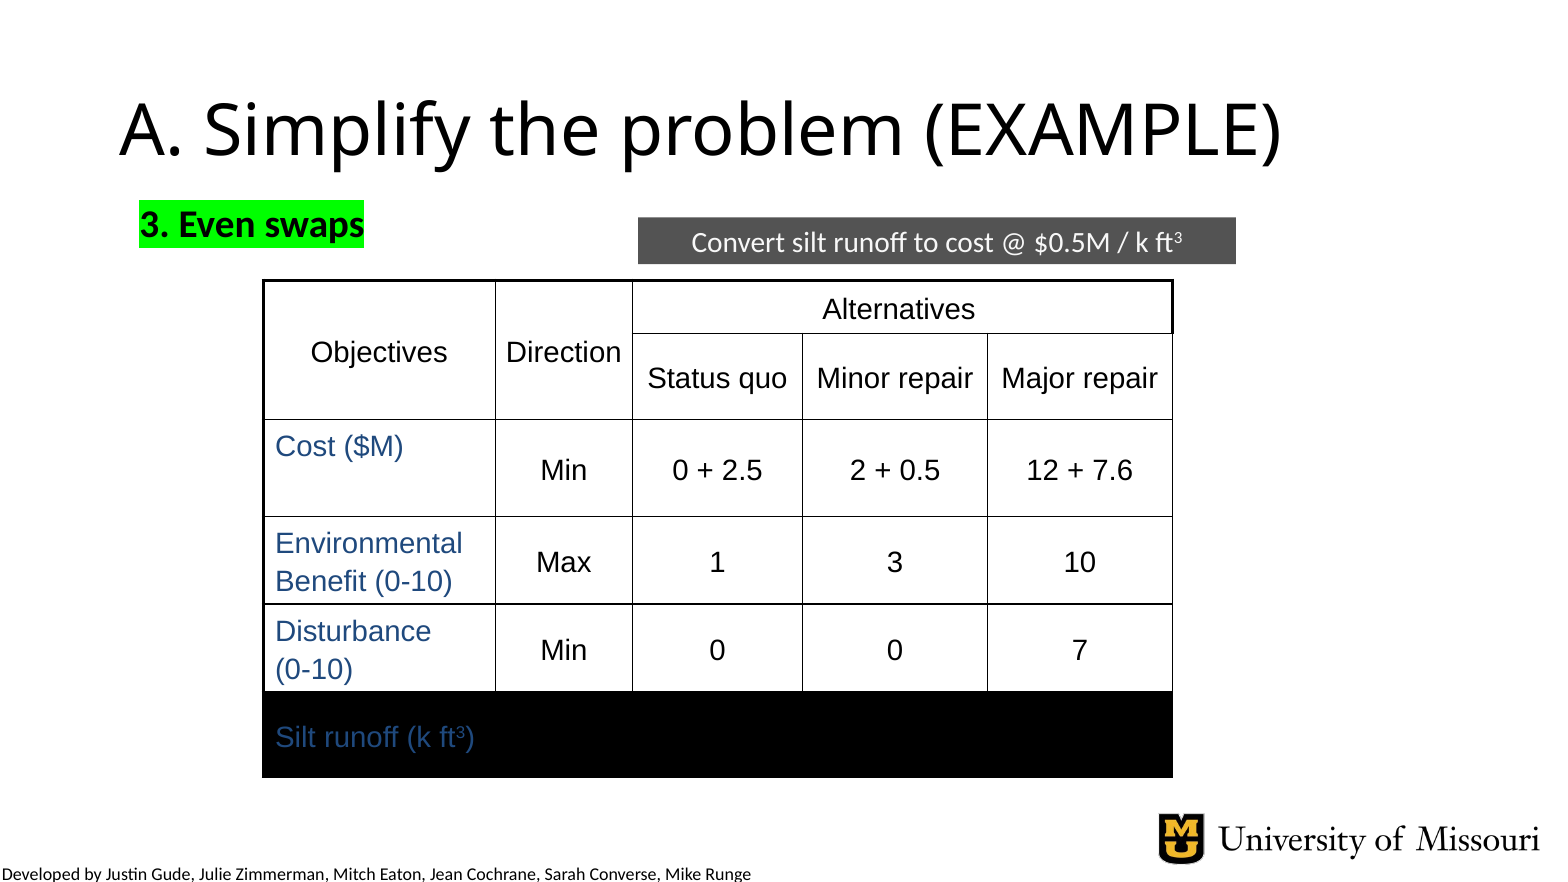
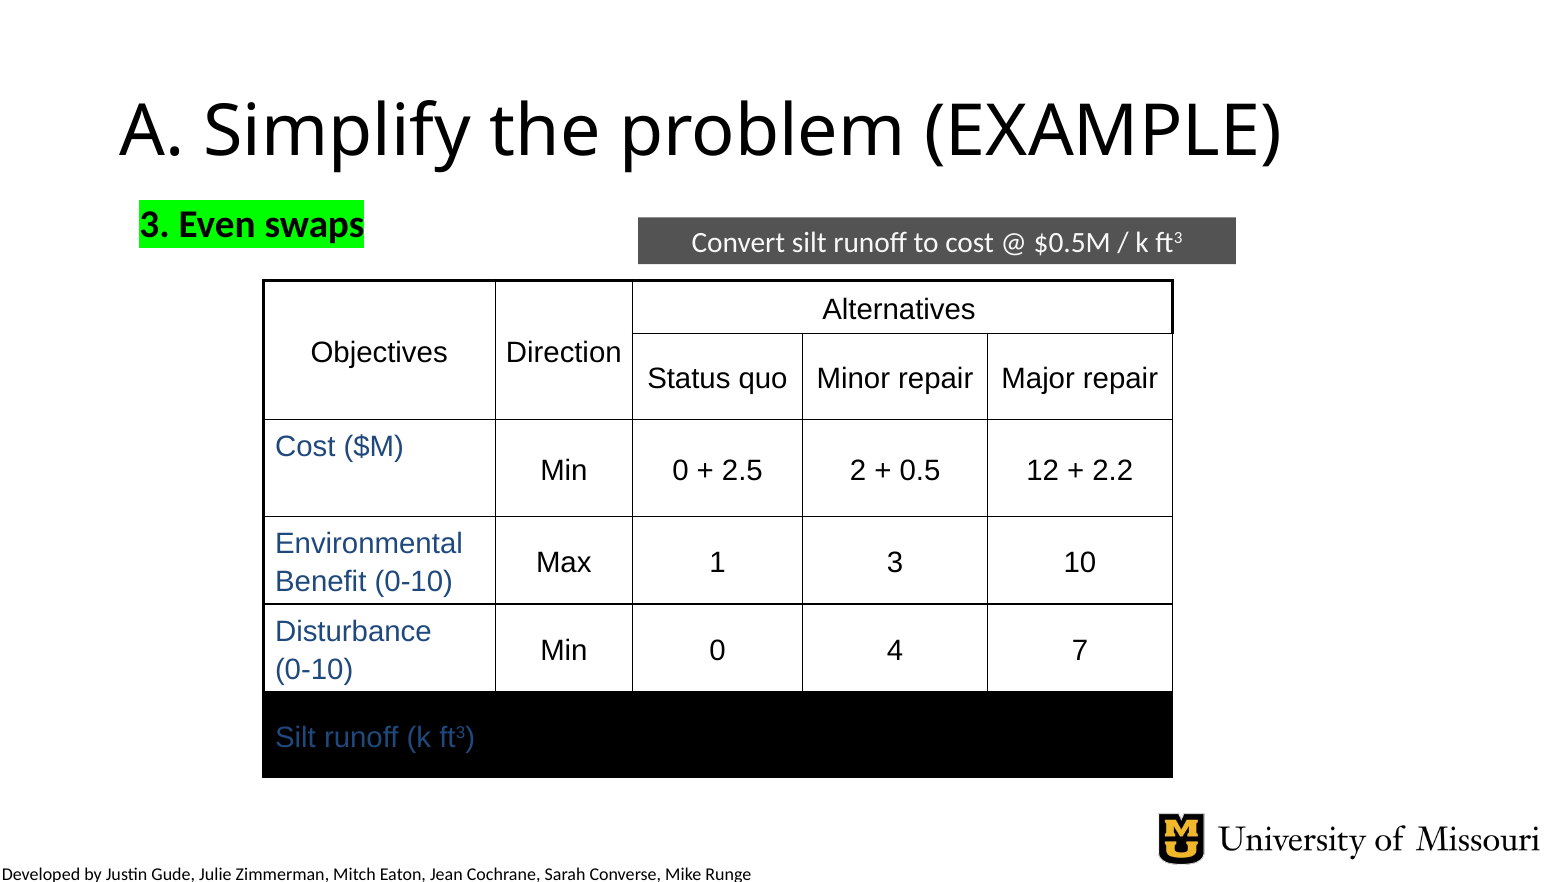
7.6: 7.6 -> 2.2 (1113, 471)
0 0: 0 -> 4 (895, 651)
